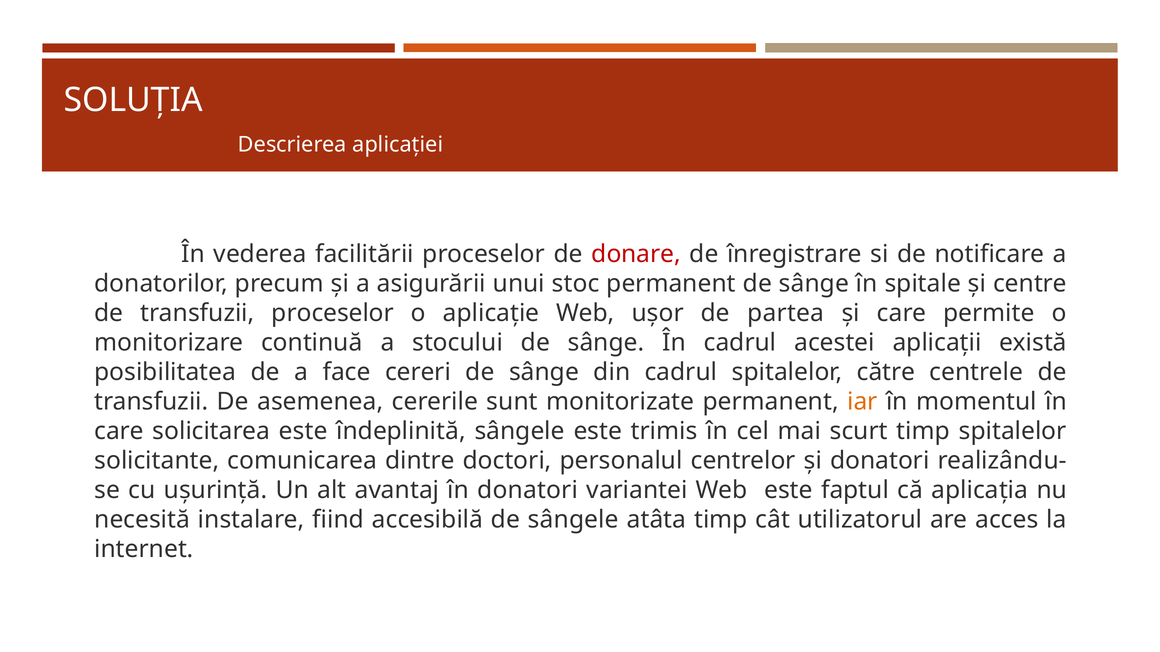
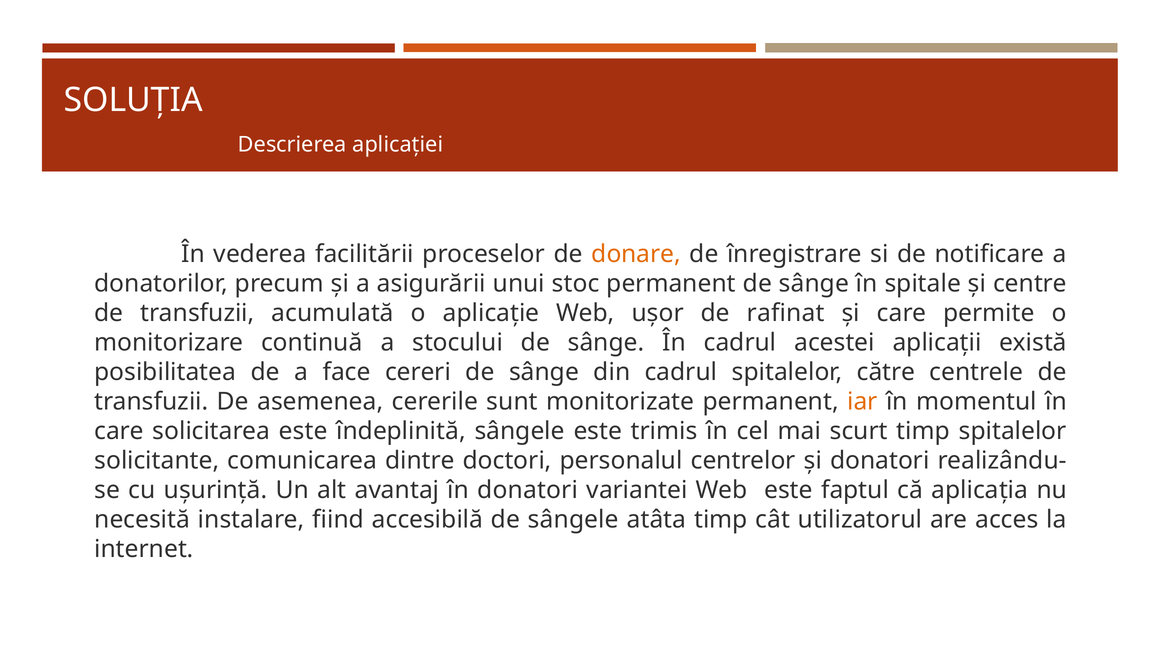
donare colour: red -> orange (636, 254)
transfuzii proceselor: proceselor -> acumulată (333, 313)
partea: partea -> rafinat (786, 313)
